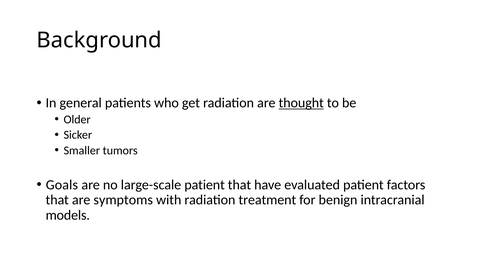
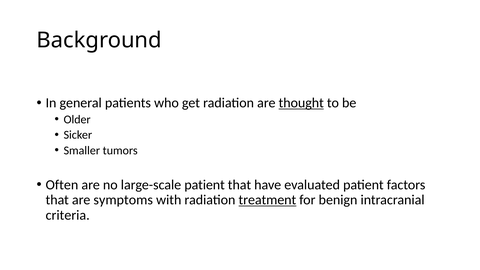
Goals: Goals -> Often (62, 185)
treatment underline: none -> present (267, 200)
models: models -> criteria (68, 215)
